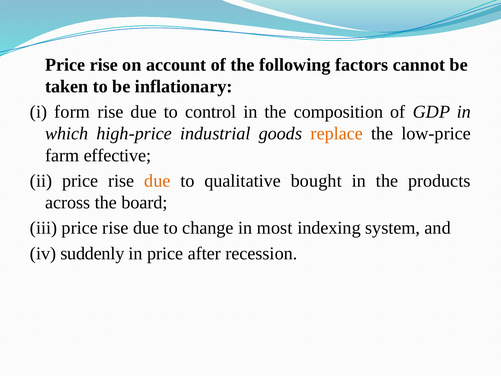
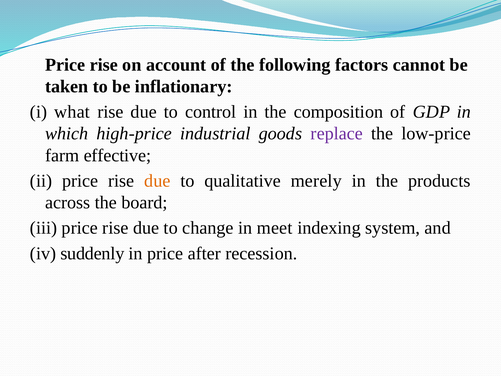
form: form -> what (72, 112)
replace colour: orange -> purple (337, 134)
bought: bought -> merely (316, 181)
most: most -> meet (275, 228)
